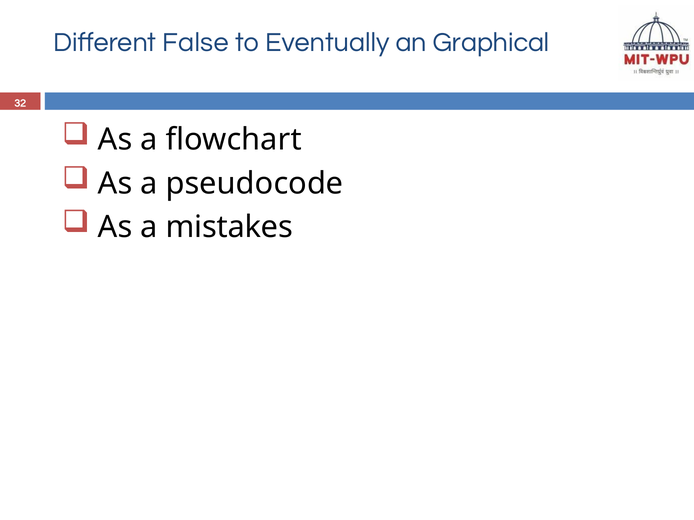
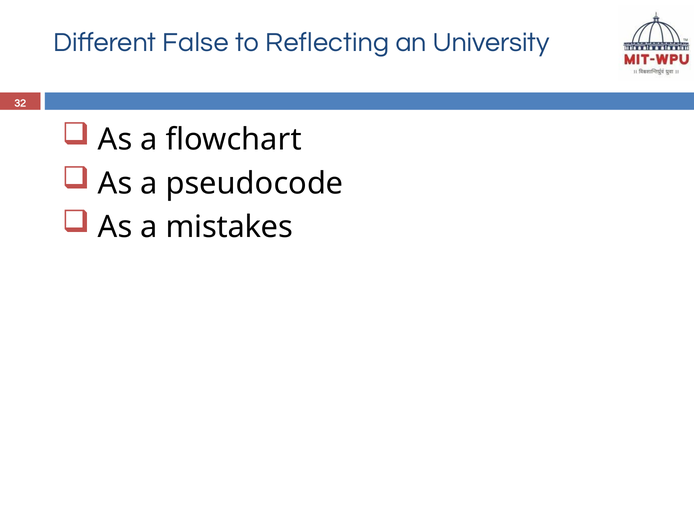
Eventually: Eventually -> Reflecting (327, 42)
Graphical: Graphical -> University (491, 42)
